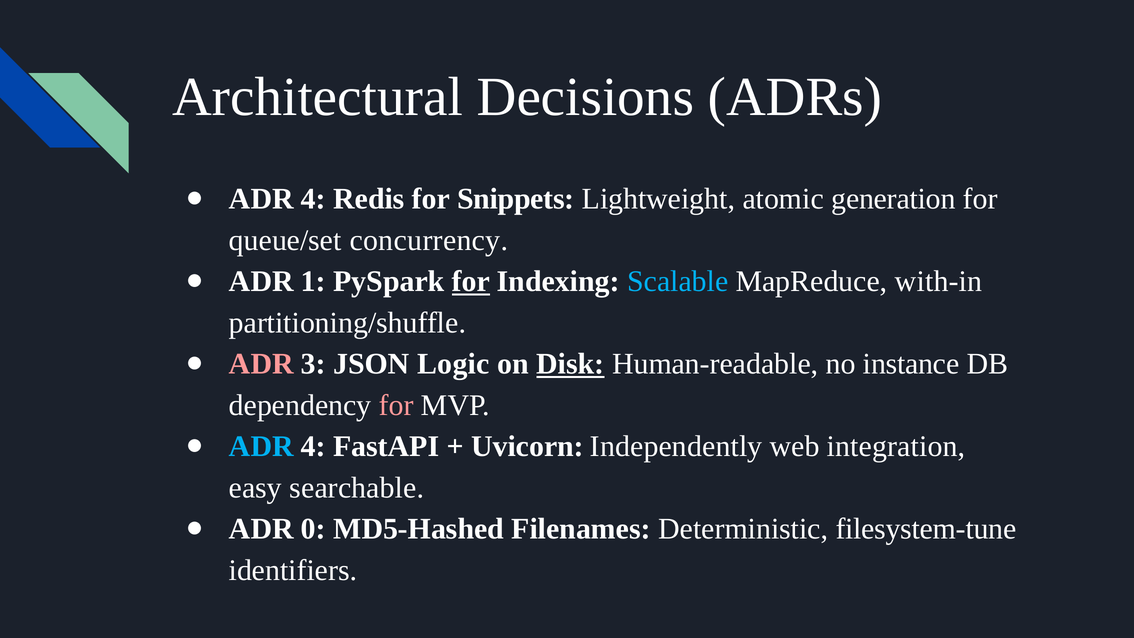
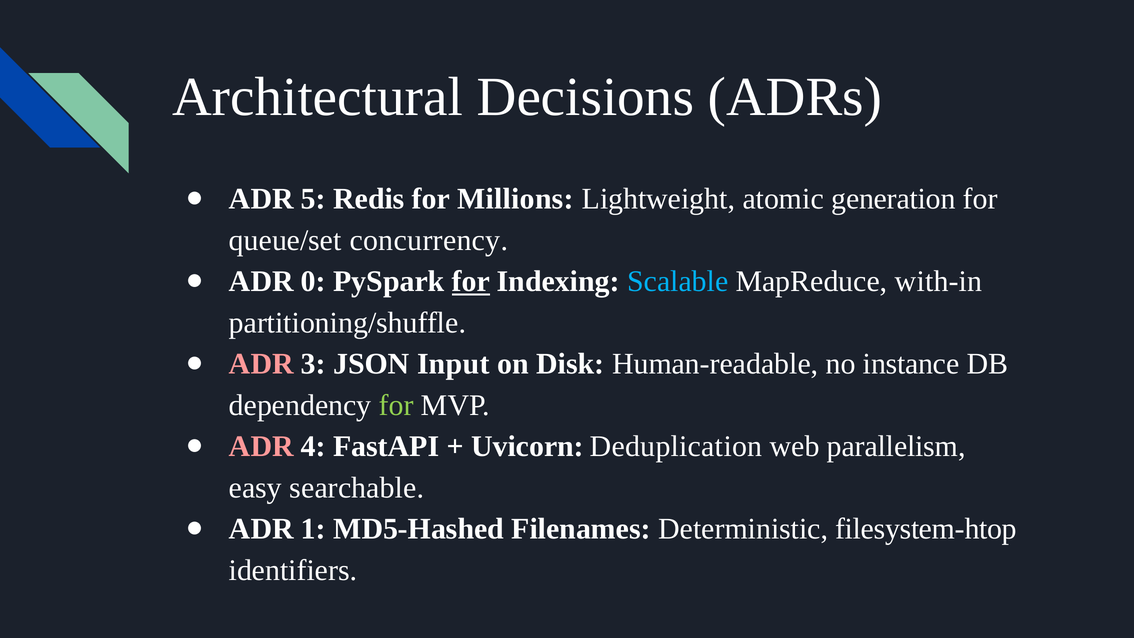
4: 4 -> 5 (313, 199)
Snippets: Snippets -> Millions (515, 199)
1: 1 -> 0 (313, 281)
Logic: Logic -> Input (453, 364)
Disk underline: present -> none (570, 364)
for colour: pink -> light green (396, 405)
ADR colour: light blue -> pink (261, 446)
Independently: Independently -> Deduplication (676, 446)
integration: integration -> parallelism (896, 446)
0: 0 -> 1 (313, 529)
filesystem-tune: filesystem-tune -> filesystem-htop (926, 529)
